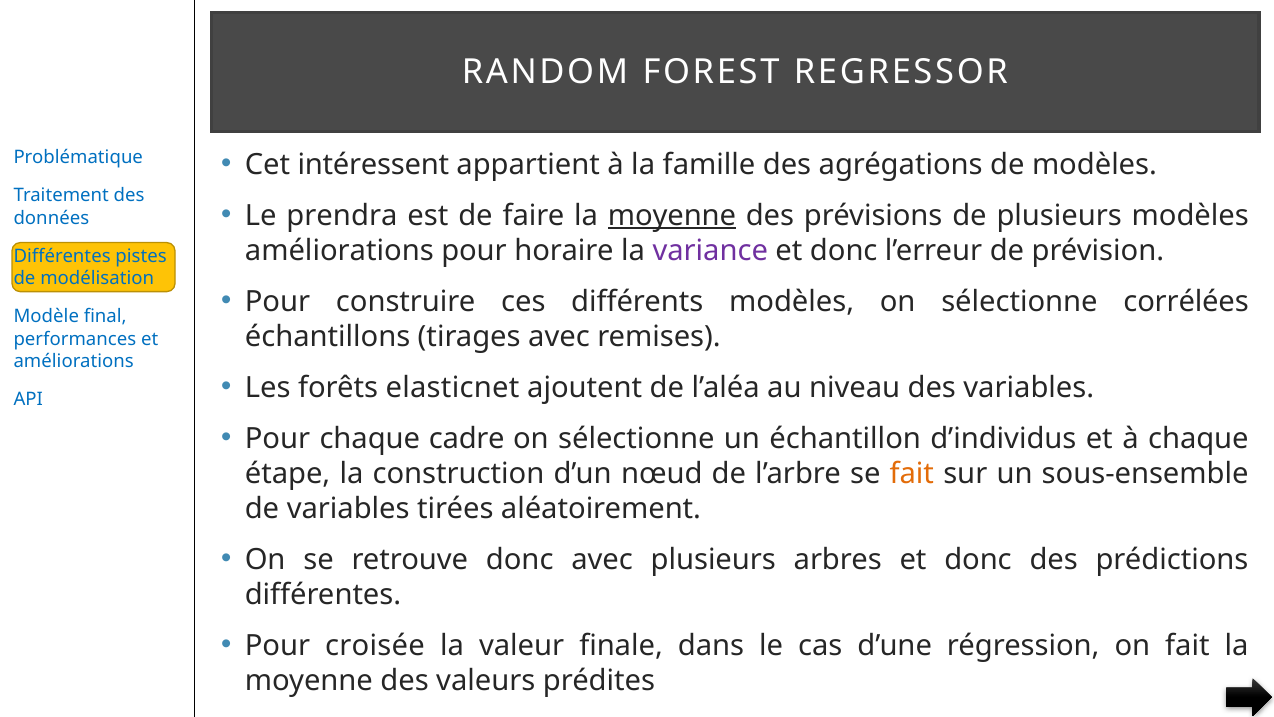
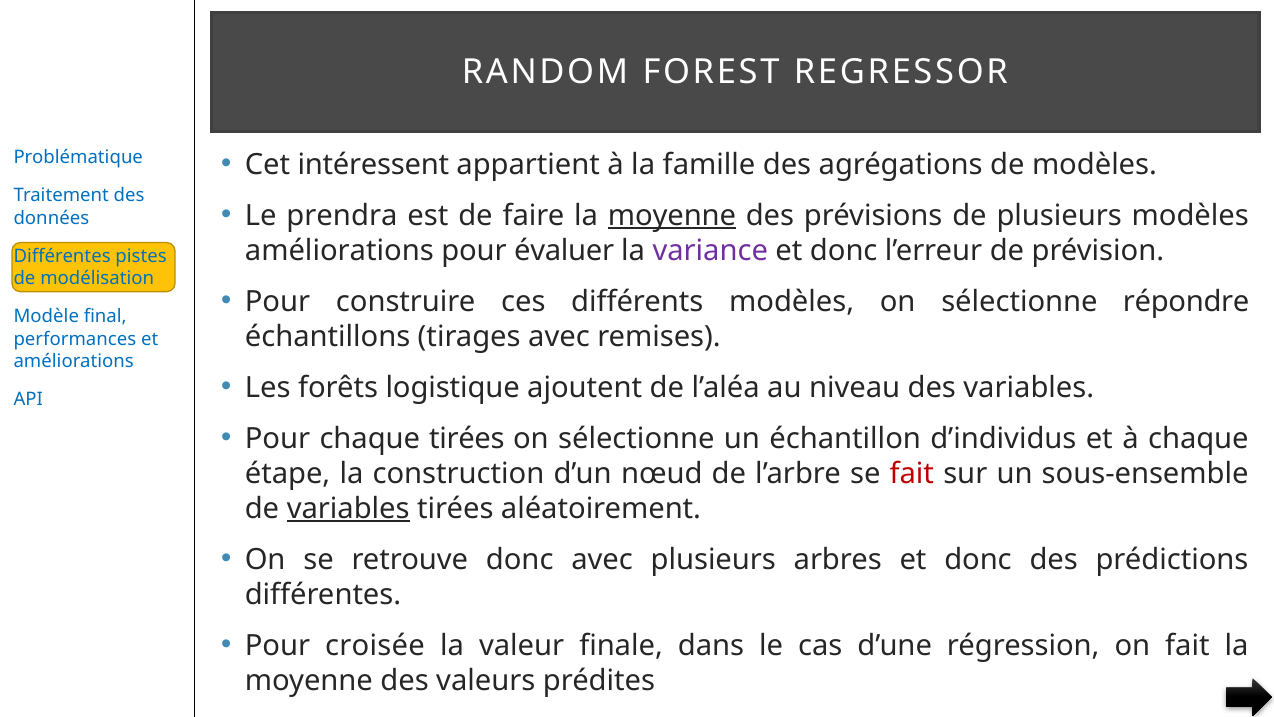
horaire: horaire -> évaluer (564, 250)
corrélées: corrélées -> répondre (1186, 301)
elasticnet: elasticnet -> logistique (453, 387)
chaque cadre: cadre -> tirées (467, 438)
fait colour: orange -> red (912, 473)
variables underline: none -> present (348, 508)
